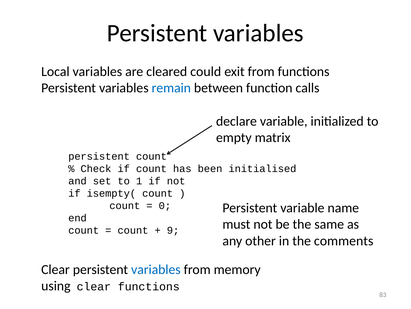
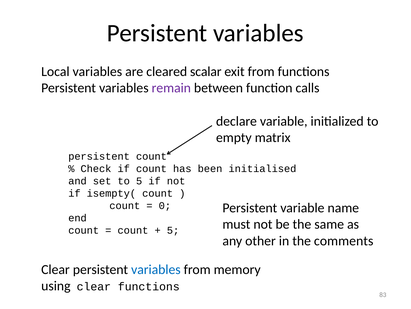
could: could -> scalar (206, 71)
remain colour: blue -> purple (171, 88)
to 1: 1 -> 5 (139, 181)
9: 9 -> 5 (173, 230)
